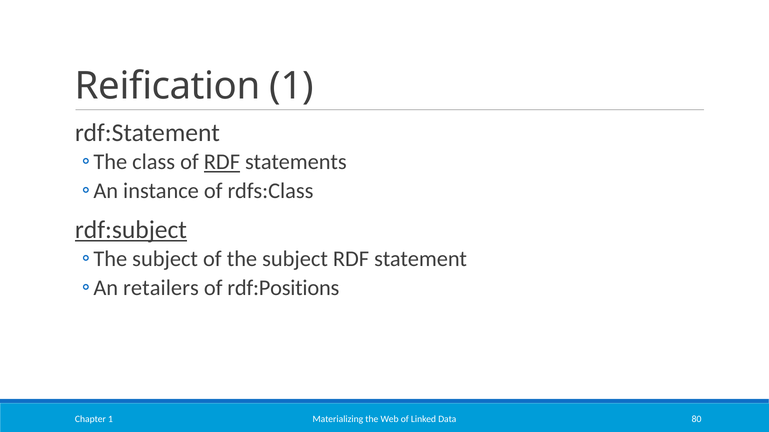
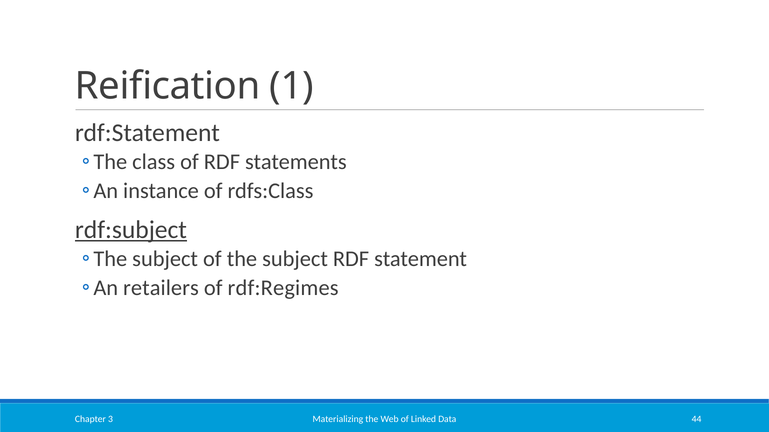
RDF underline: present -> none (222, 162)
rdf:Positions: rdf:Positions -> rdf:Regimes (283, 288)
80: 80 -> 44 (697, 420)
Chapter 1: 1 -> 3 (111, 420)
